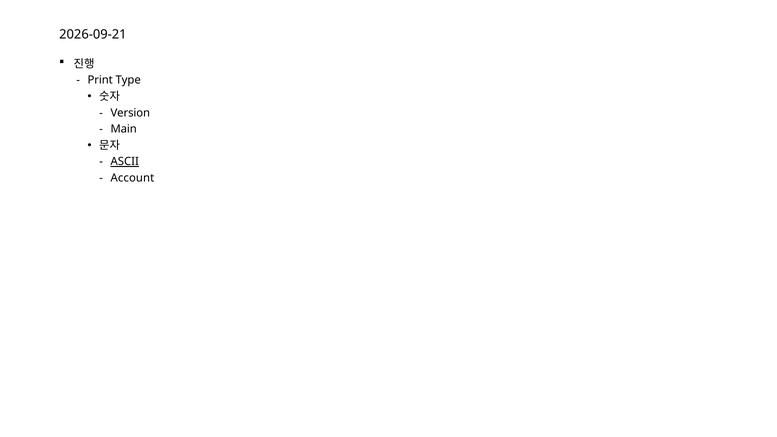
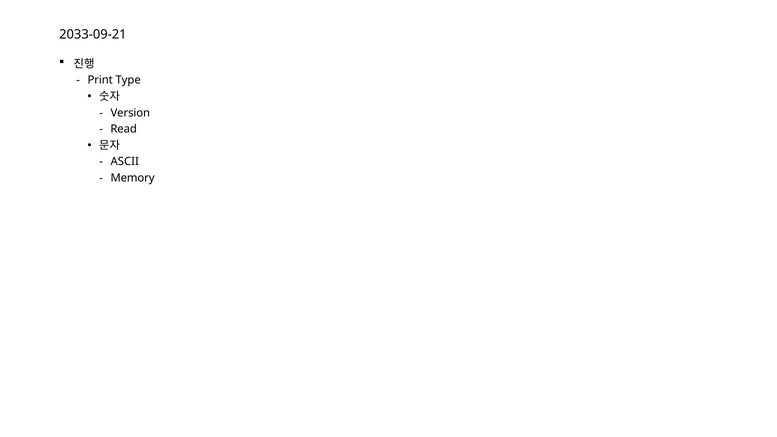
2026-09-21: 2026-09-21 -> 2033-09-21 (93, 35)
Main: Main -> Read (124, 129)
ASCII underline: present -> none (125, 162)
Account: Account -> Memory (133, 178)
